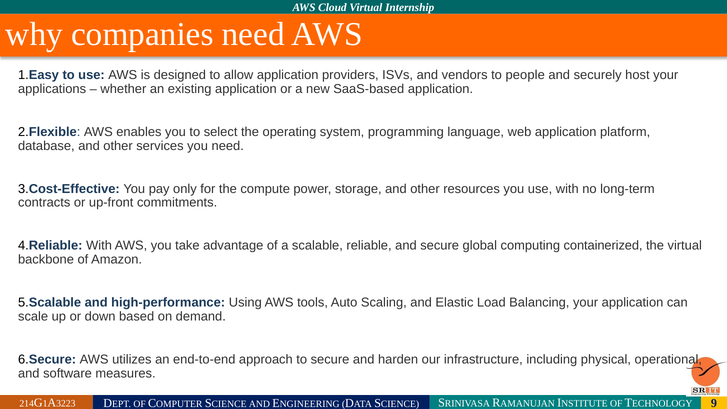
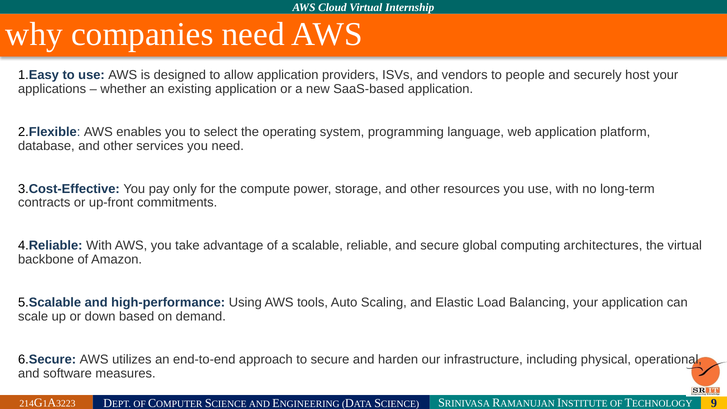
containerized: containerized -> architectures (603, 246)
